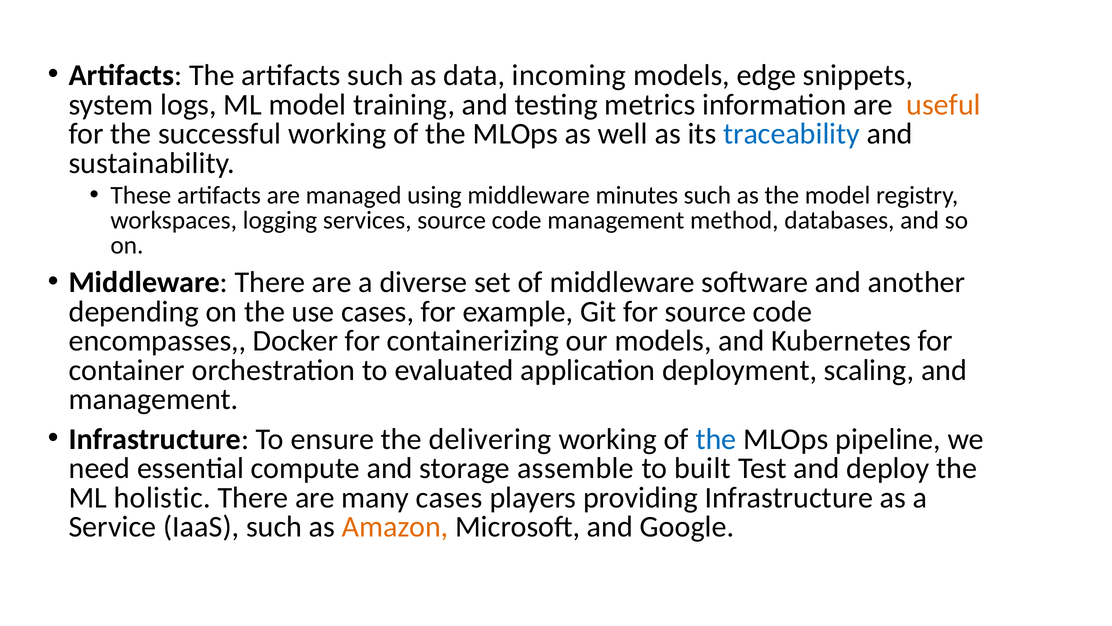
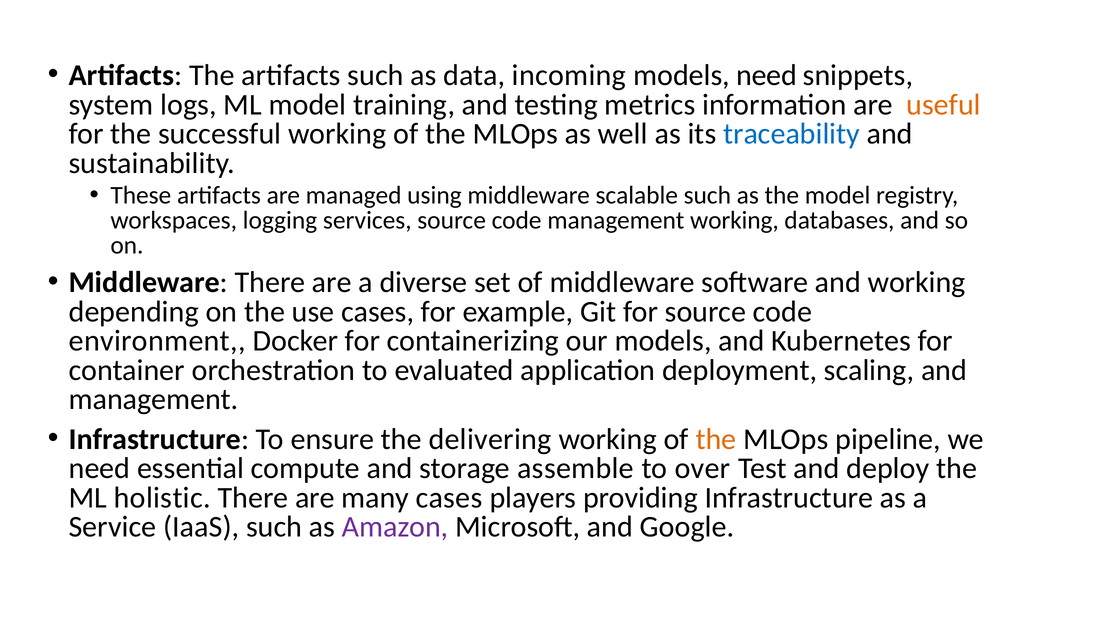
models edge: edge -> need (767, 75)
minutes: minutes -> scalable (637, 195)
management method: method -> working (734, 220)
and another: another -> working (917, 282)
encompasses: encompasses -> environment (157, 341)
the colour: blue -> orange (716, 439)
built: built -> over (703, 468)
Amazon colour: orange -> purple (395, 527)
